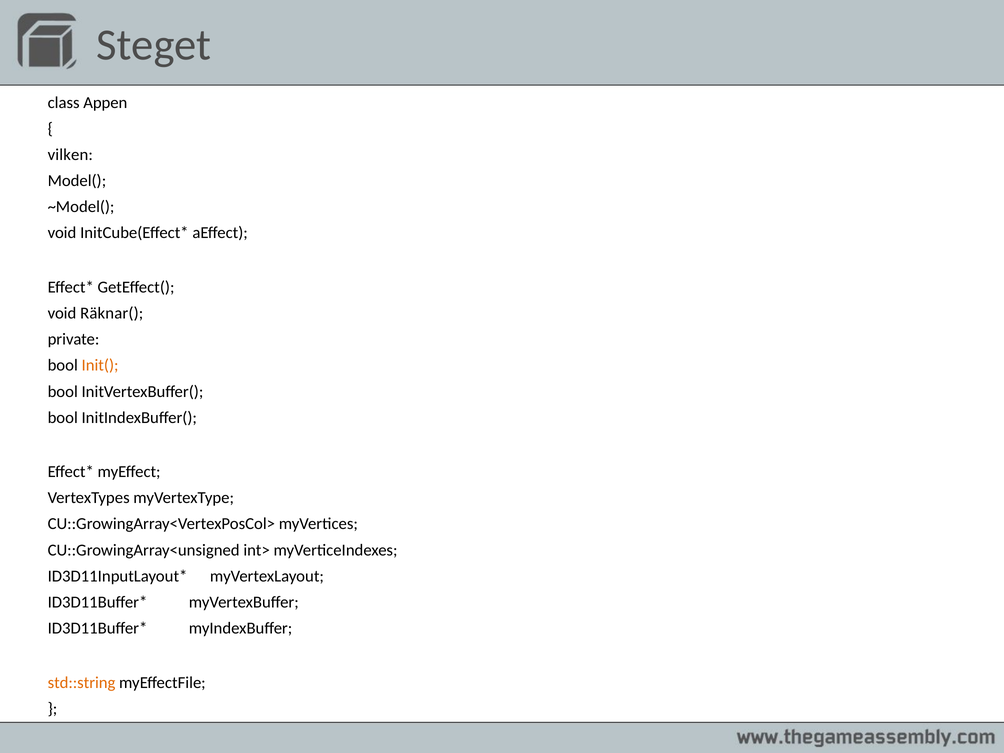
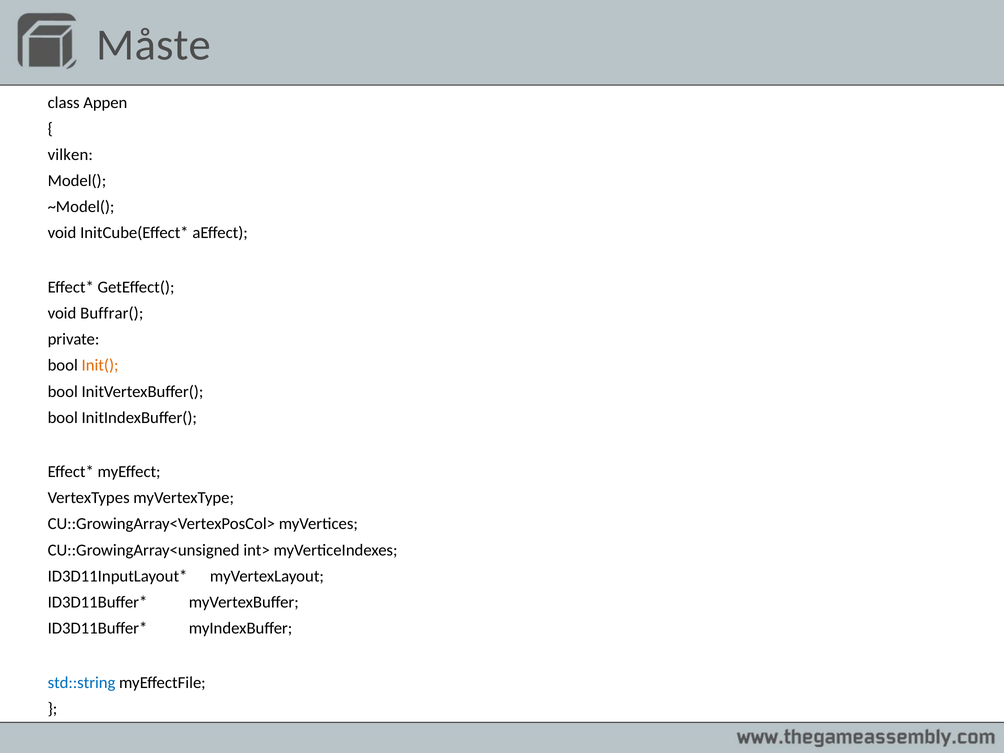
Steget: Steget -> Måste (154, 45)
Räknar(: Räknar( -> Buffrar( (112, 313)
std::string colour: orange -> blue (82, 682)
